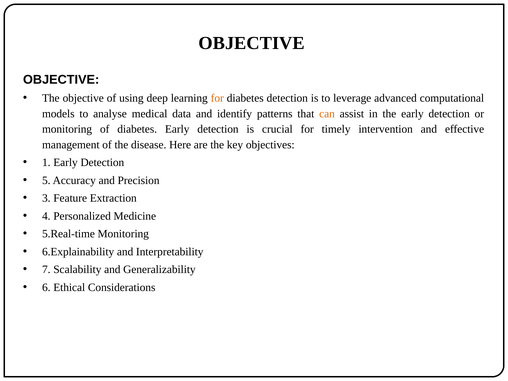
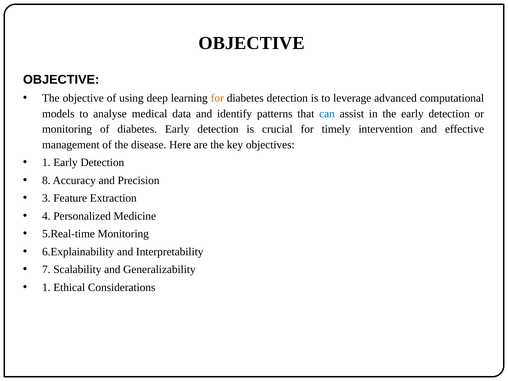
can colour: orange -> blue (327, 114)
5: 5 -> 8 (46, 180)
6: 6 -> 1 (46, 287)
